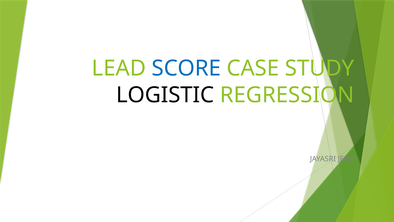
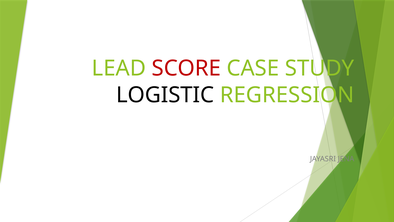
SCORE colour: blue -> red (186, 68)
